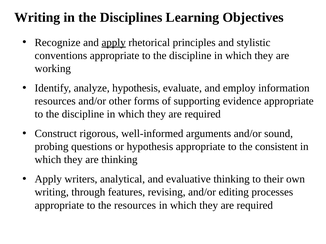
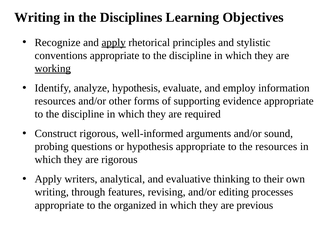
working underline: none -> present (53, 69)
the consistent: consistent -> resources (276, 147)
are thinking: thinking -> rigorous (119, 160)
the resources: resources -> organized (135, 206)
required: required -> previous (255, 206)
